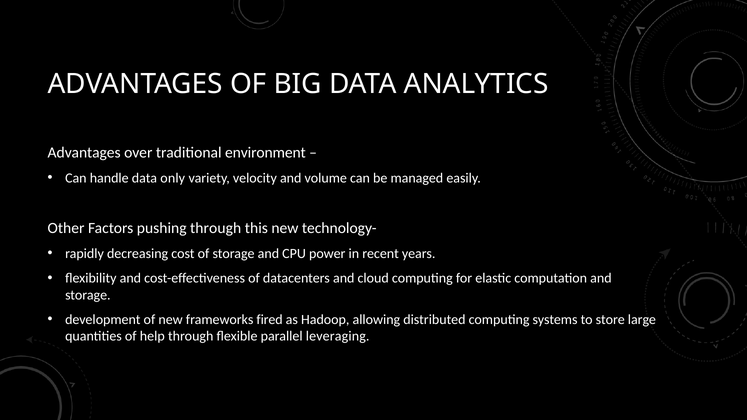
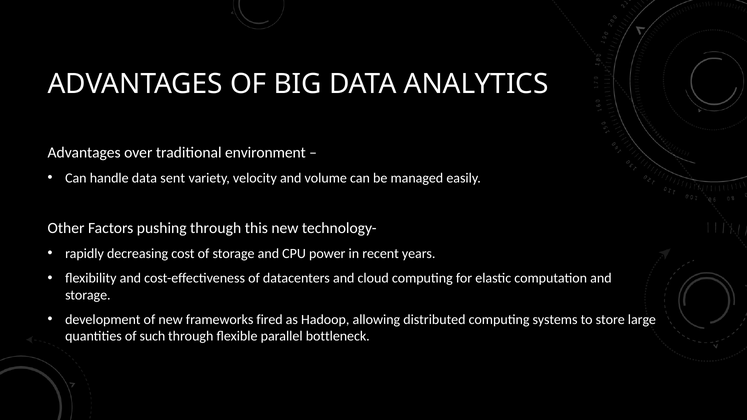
only: only -> sent (173, 178)
help: help -> such (152, 336)
leveraging: leveraging -> bottleneck (338, 336)
